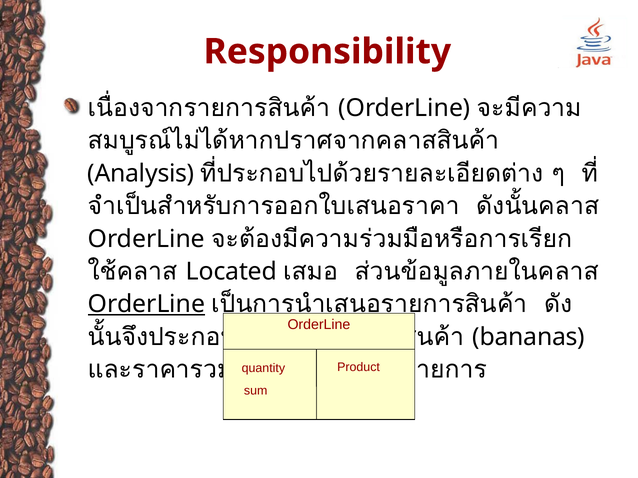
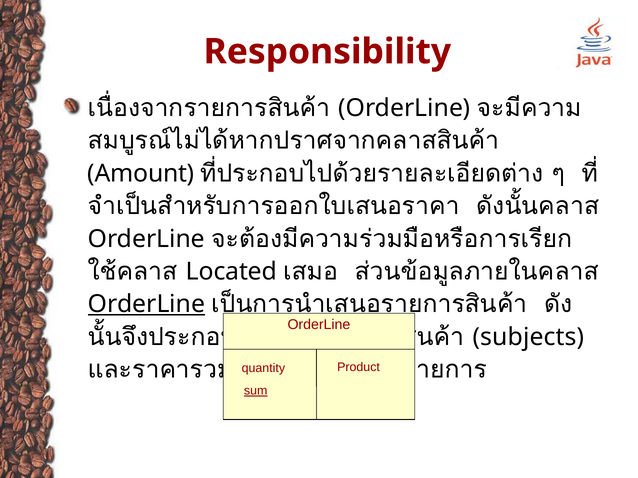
Analysis: Analysis -> Amount (141, 174)
bananas: bananas -> subjects (528, 337)
sum underline: none -> present (256, 391)
